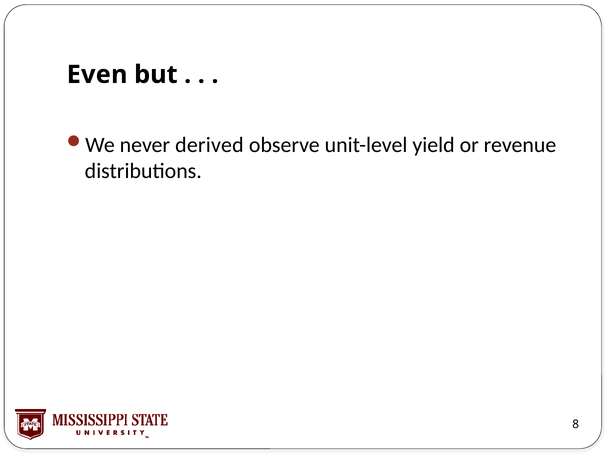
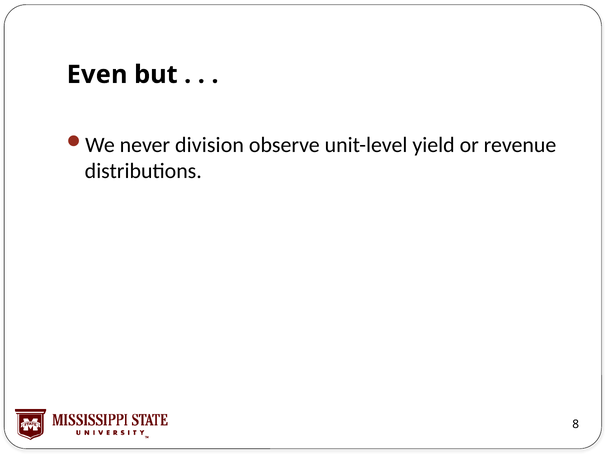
derived: derived -> division (209, 145)
